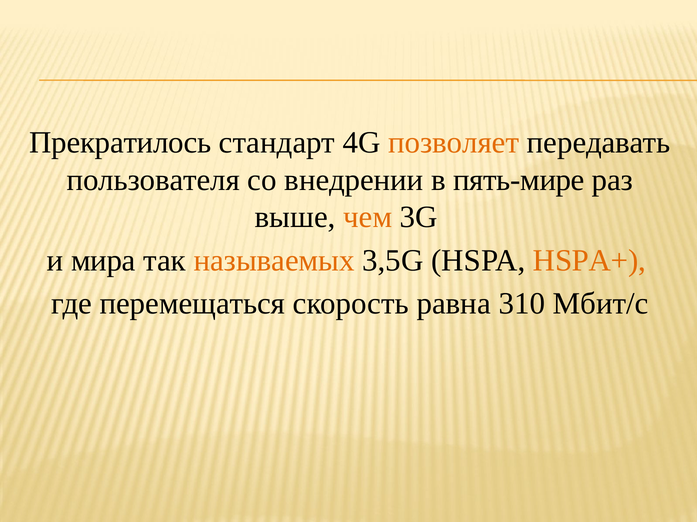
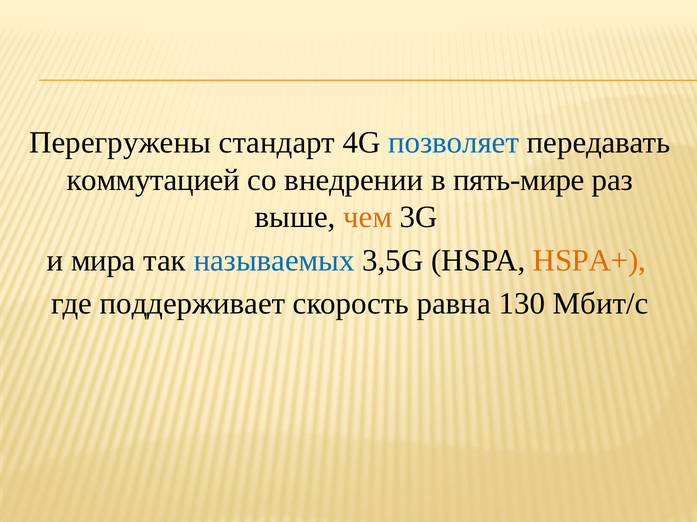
Прекратилось: Прекратилось -> Перегружены (120, 143)
позволяет colour: orange -> blue (454, 143)
пользователя: пользователя -> коммутацией (153, 180)
называемых colour: orange -> blue (274, 261)
перемещаться: перемещаться -> поддерживает (193, 304)
310: 310 -> 130 (522, 304)
